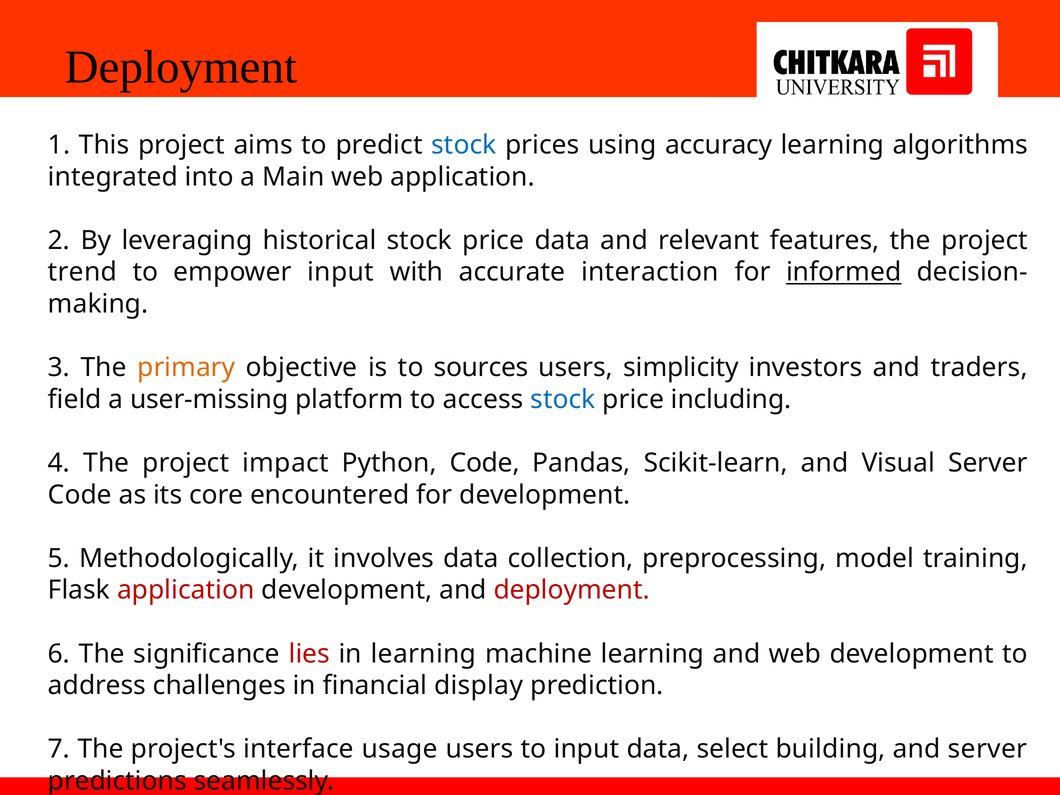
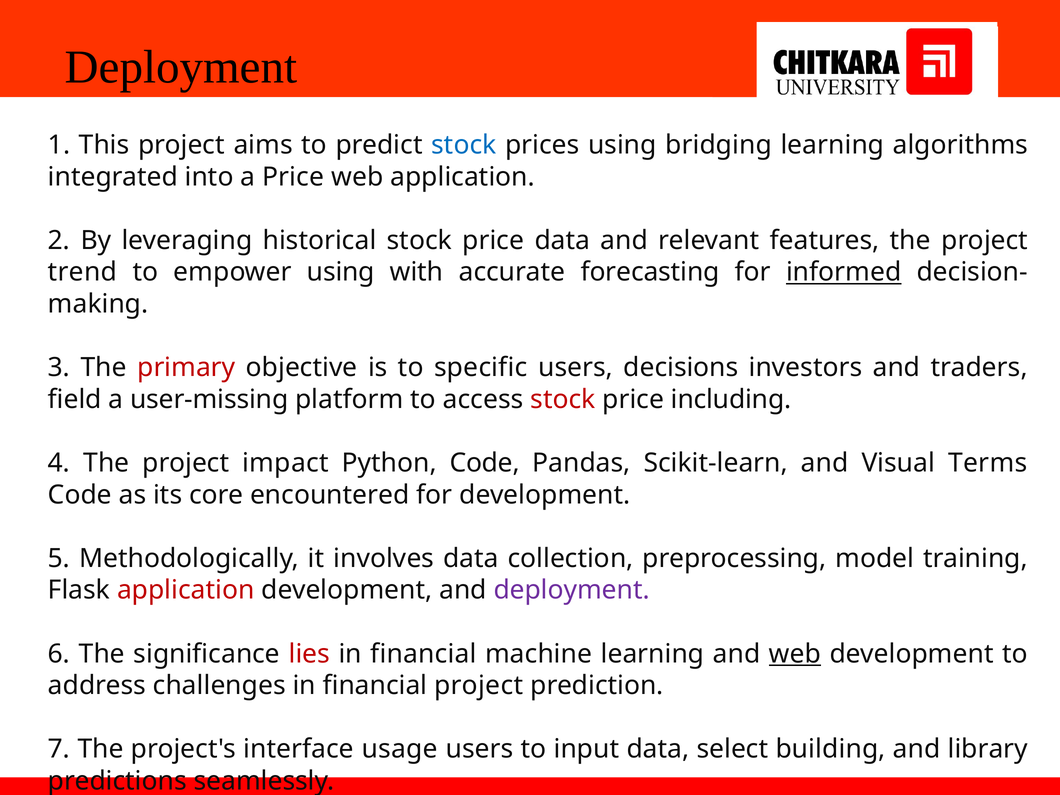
accuracy: accuracy -> bridging (719, 145)
a Main: Main -> Price (293, 177)
empower input: input -> using (341, 272)
interaction: interaction -> forecasting (650, 272)
primary colour: orange -> red (186, 368)
sources: sources -> specific (481, 368)
simplicity: simplicity -> decisions (681, 368)
stock colour: blue -> red (563, 399)
Visual Server: Server -> Terms (988, 463)
deployment colour: red -> purple (572, 590)
learning: learning -> financial (423, 654)
web underline: none -> present (795, 654)
financial display: display -> project (479, 686)
and server: server -> library (988, 749)
